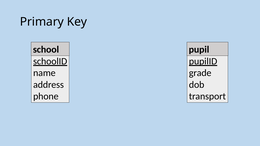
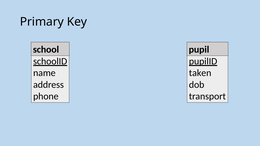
grade: grade -> taken (200, 73)
